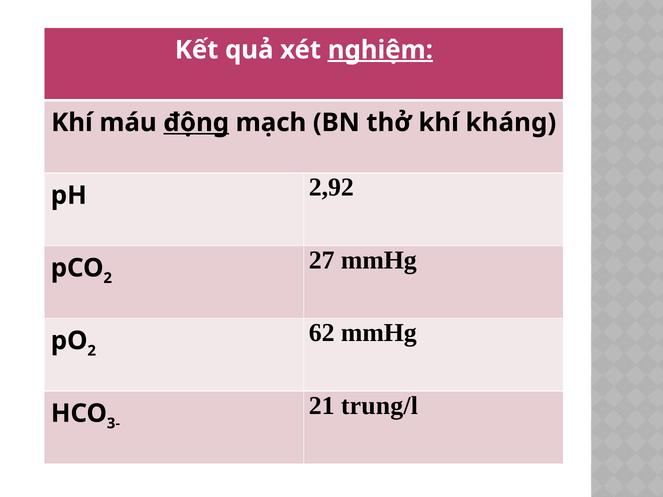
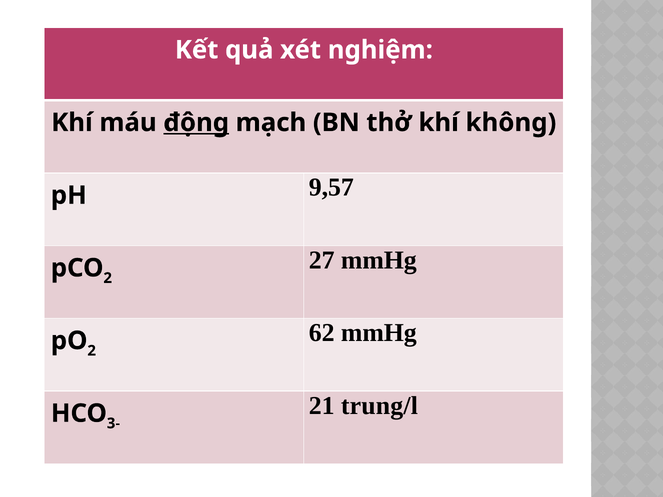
nghiệm underline: present -> none (380, 50)
kháng: kháng -> không (511, 123)
2,92: 2,92 -> 9,57 (331, 188)
